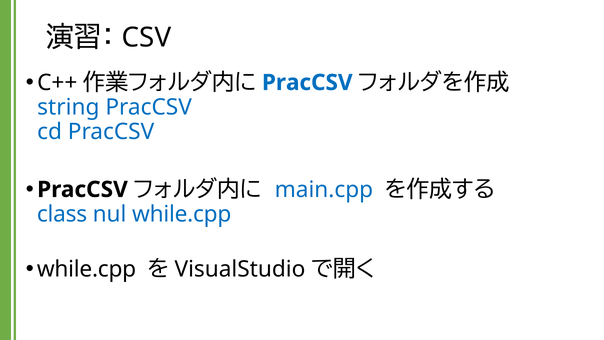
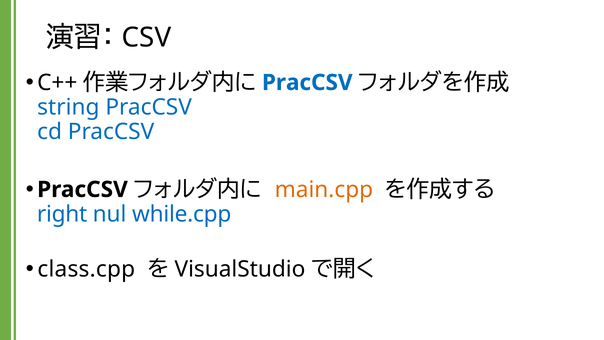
main.cpp colour: blue -> orange (324, 189)
class: class -> right (62, 214)
while.cpp: while.cpp -> class.cpp (86, 269)
